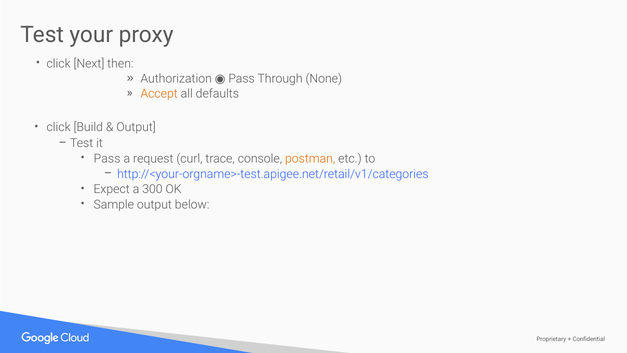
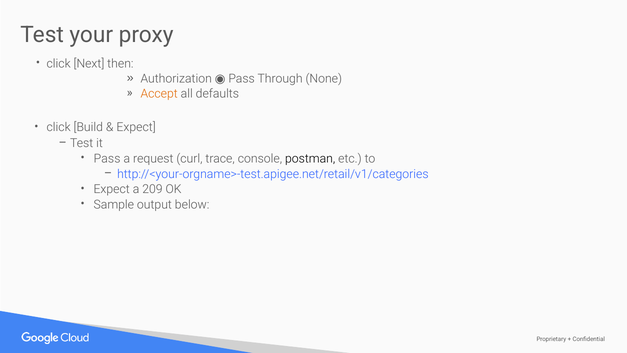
Output: Output -> Expect (136, 127)
postman colour: orange -> black (310, 158)
300: 300 -> 209 (152, 189)
